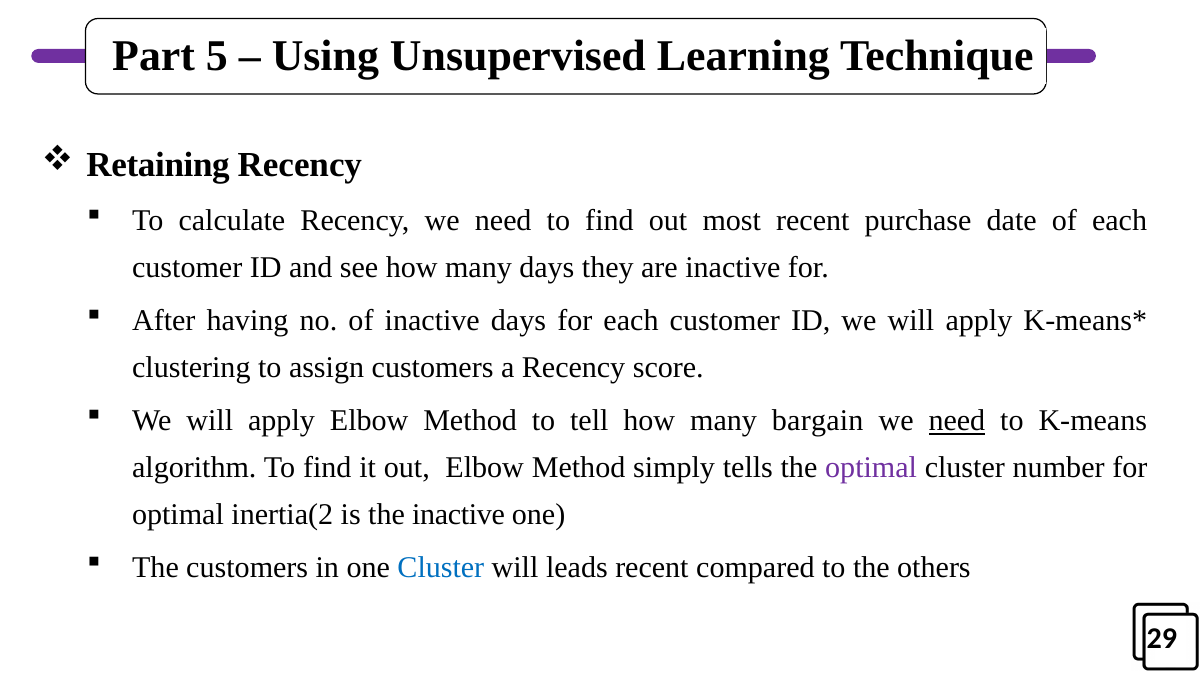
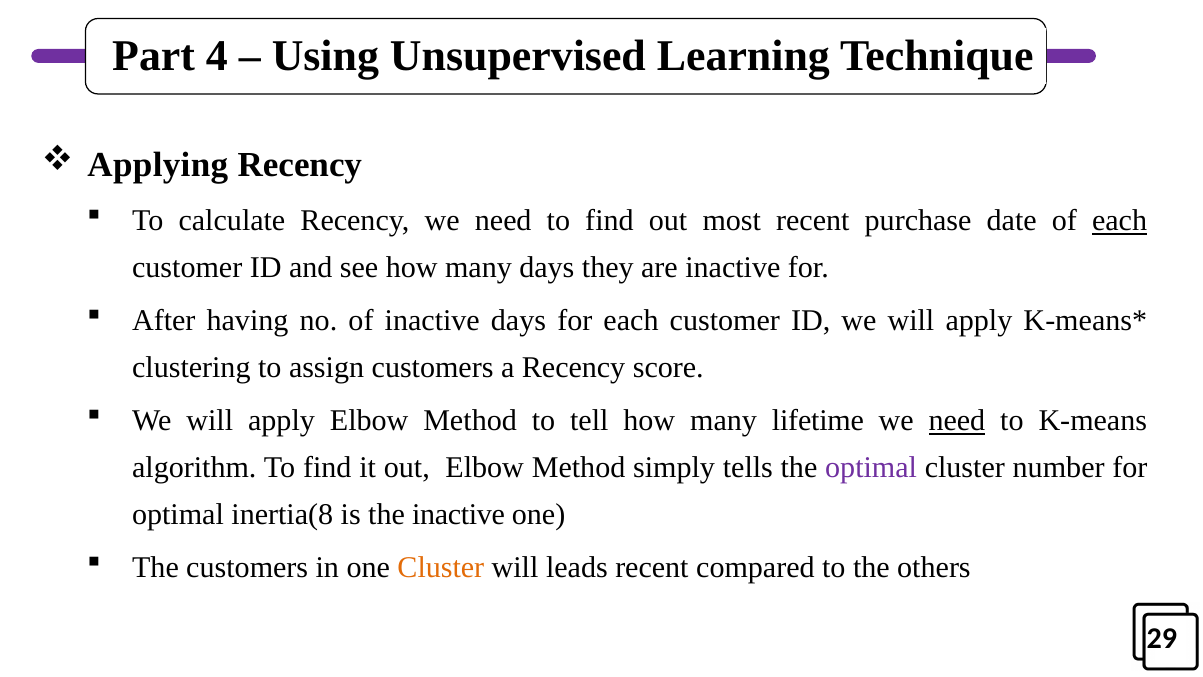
5: 5 -> 4 (217, 56)
Retaining: Retaining -> Applying (158, 165)
each underline: none -> present (1120, 221)
bargain: bargain -> lifetime (818, 421)
inertia(2: inertia(2 -> inertia(8 (282, 515)
Cluster colour: blue -> orange (441, 568)
